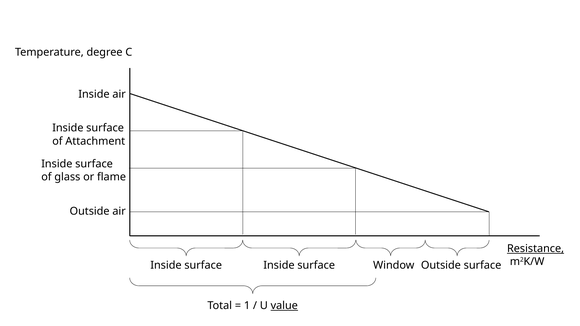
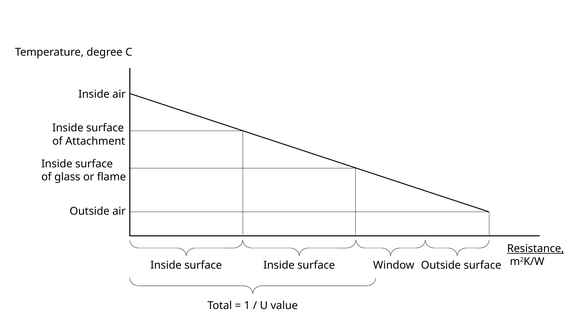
value underline: present -> none (284, 306)
